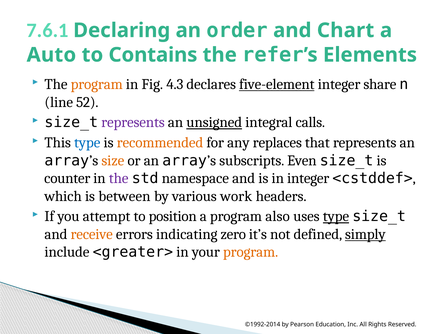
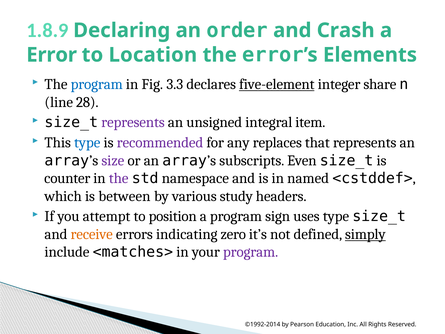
7.6.1: 7.6.1 -> 1.8.9 (48, 30)
Chart: Chart -> Crash (346, 30)
Auto: Auto -> Error (52, 55)
Contains: Contains -> Location (153, 55)
the refer: refer -> error (273, 55)
program colour: orange -> blue (97, 84)
4.3: 4.3 -> 3.3 (175, 84)
52: 52 -> 28 (87, 102)
unsigned underline: present -> none (214, 122)
calls: calls -> item (310, 122)
recommended colour: orange -> purple (160, 143)
size colour: orange -> purple (113, 160)
in integer: integer -> named (308, 178)
work: work -> study (236, 196)
also: also -> sign (278, 216)
type underline: present -> none (336, 216)
<greater>: <greater> -> <matches> (133, 252)
program colour: orange -> purple (251, 252)
